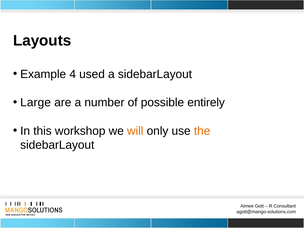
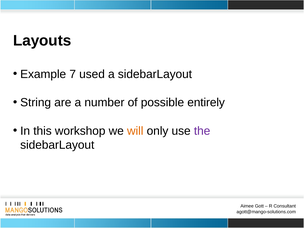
4: 4 -> 7 (73, 74)
Large: Large -> String (36, 102)
the colour: orange -> purple (202, 131)
